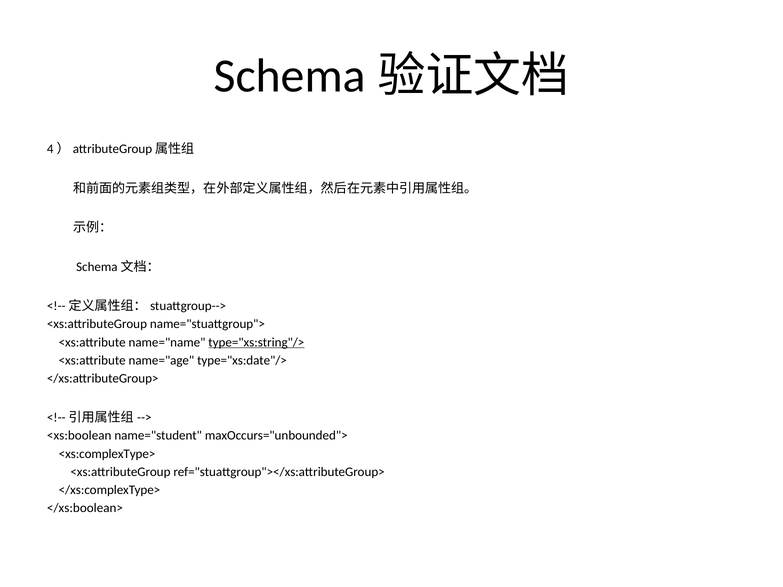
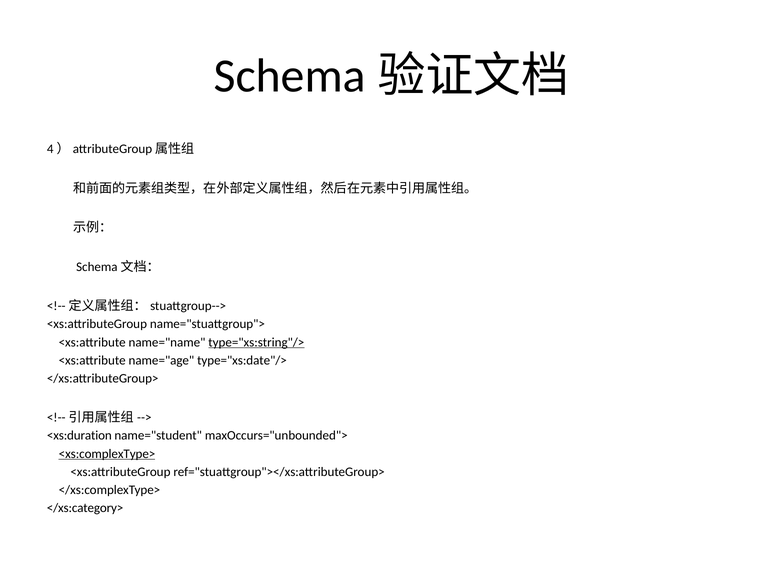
<xs:boolean: <xs:boolean -> <xs:duration (79, 436)
<xs:complexType> underline: none -> present (107, 454)
</xs:boolean>: </xs:boolean> -> </xs:category> (85, 508)
